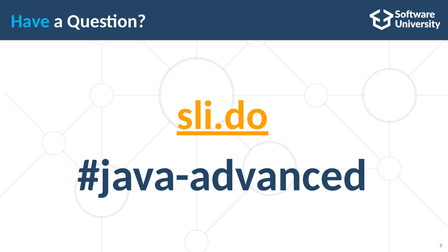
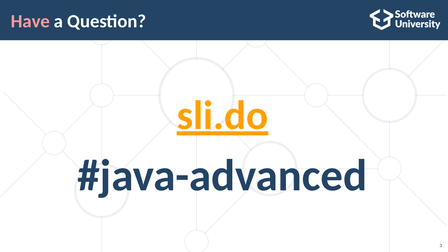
Have colour: light blue -> pink (30, 21)
